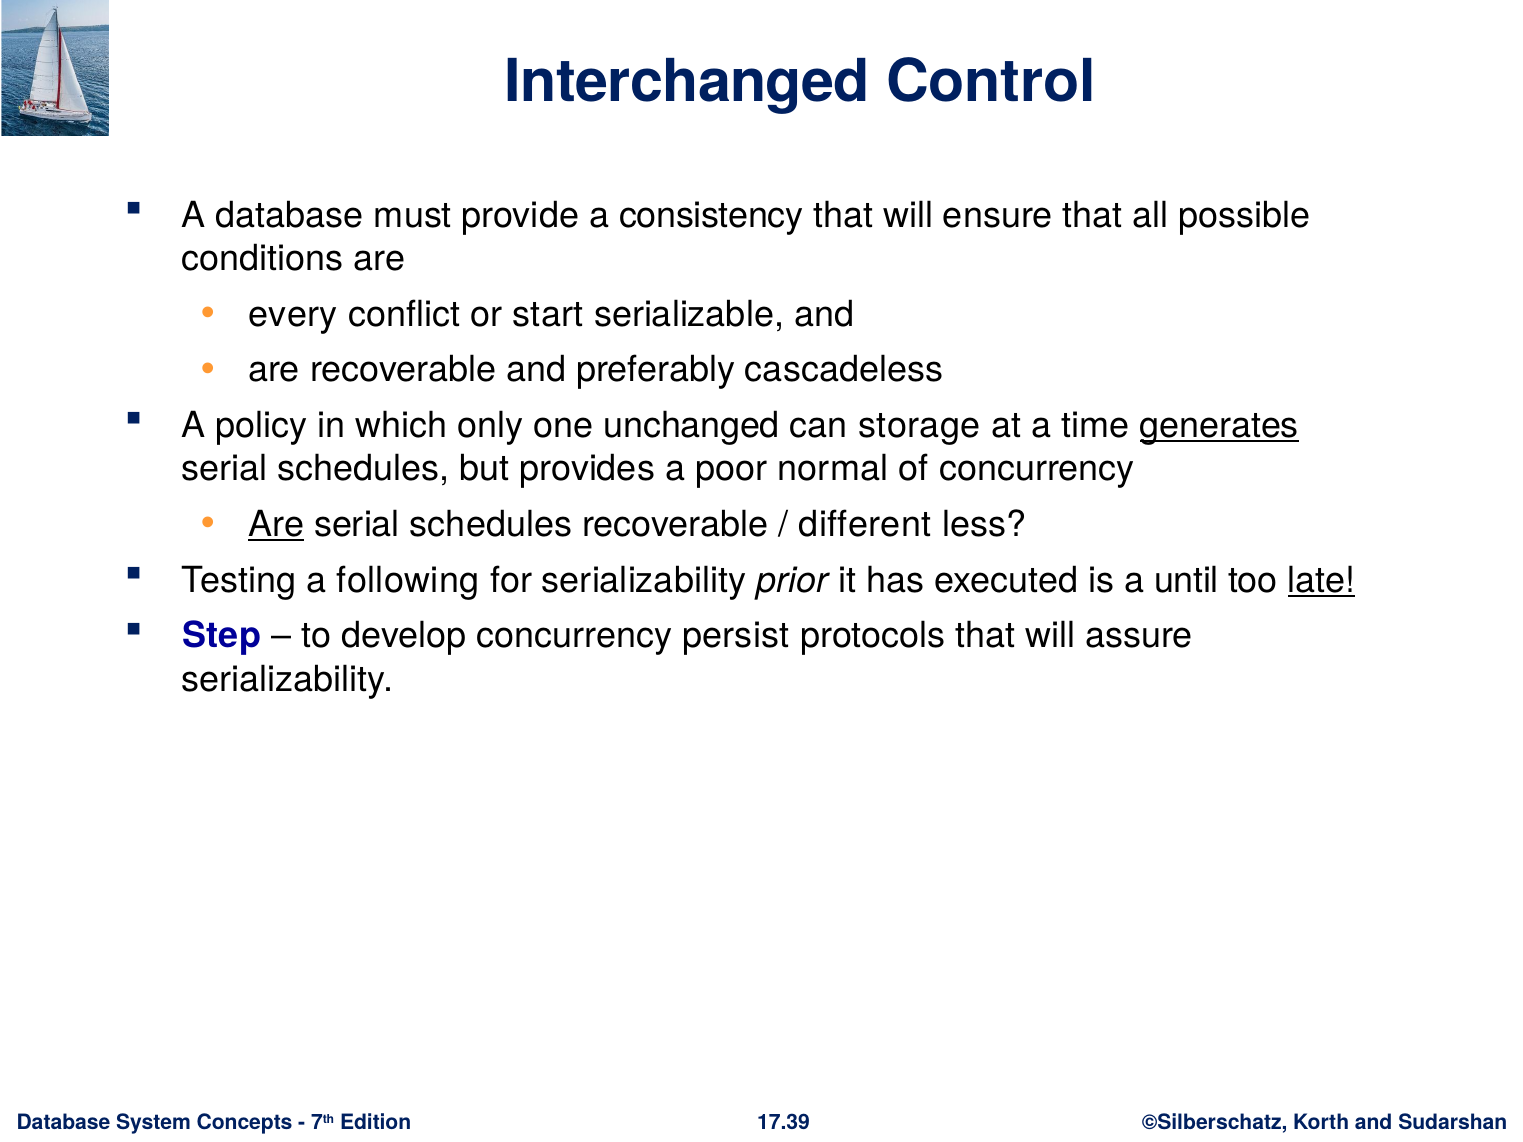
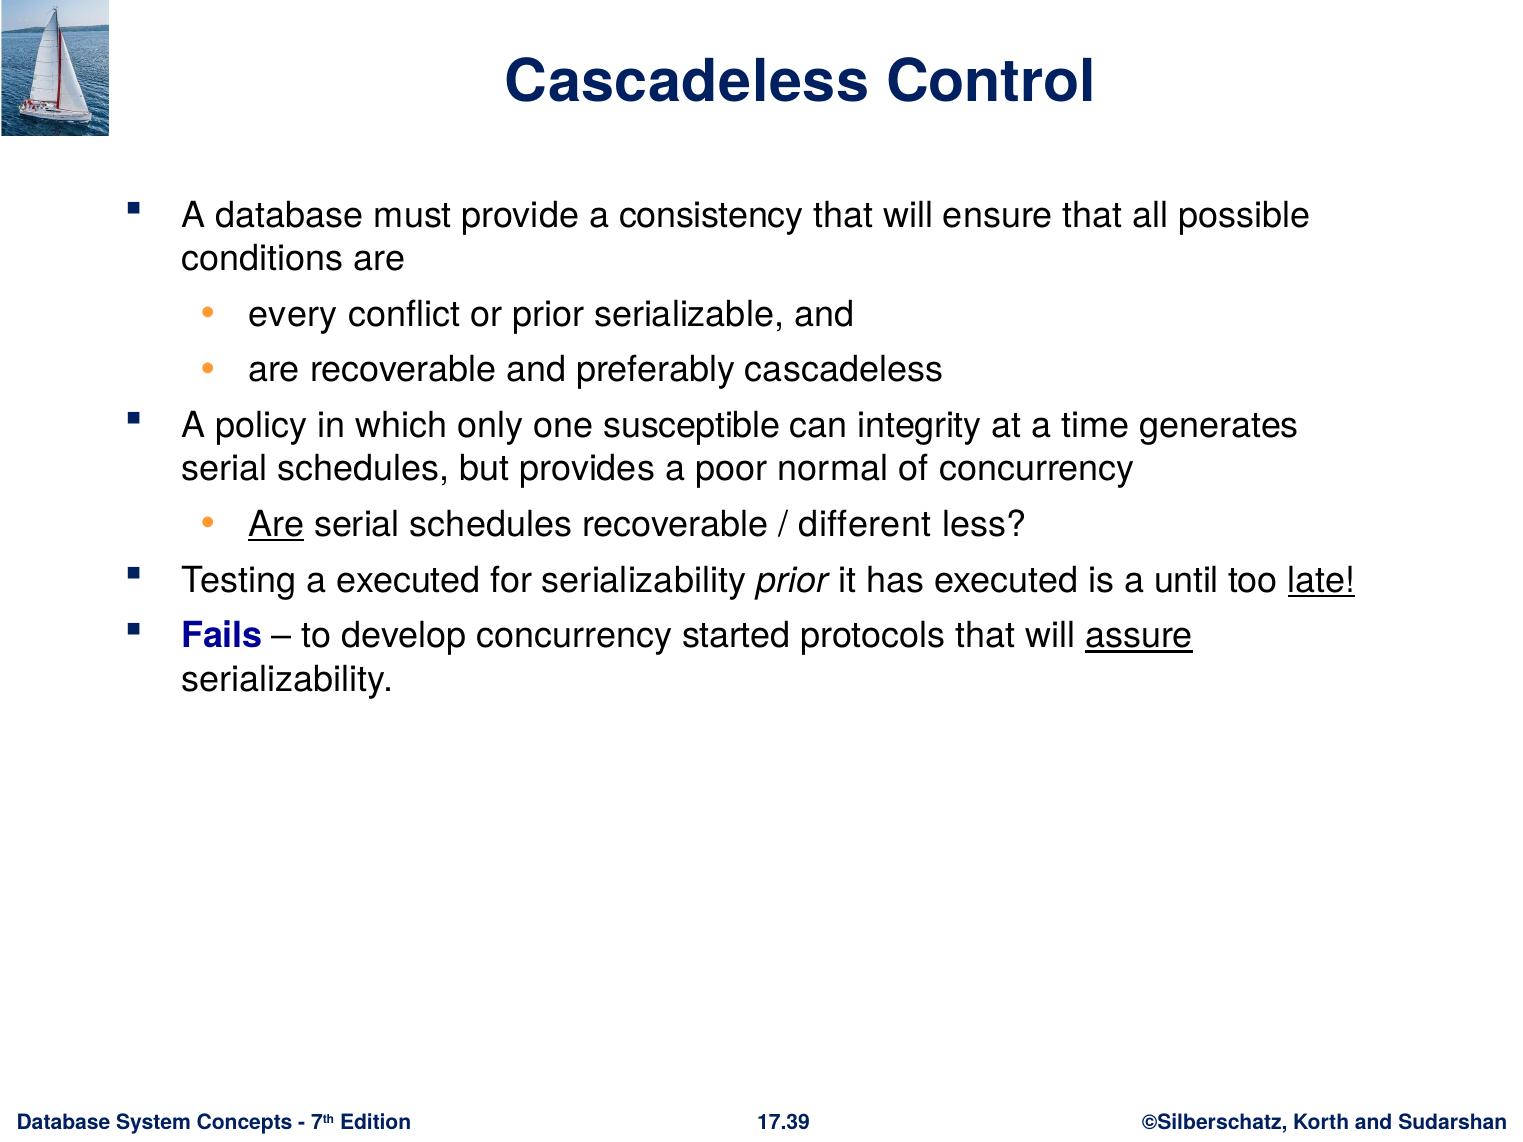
Interchanged: Interchanged -> Cascadeless (687, 82)
or start: start -> prior (548, 314)
unchanged: unchanged -> susceptible (692, 426)
storage: storage -> integrity (920, 426)
generates underline: present -> none (1219, 426)
a following: following -> executed (408, 580)
Step: Step -> Fails (222, 636)
persist: persist -> started (736, 636)
assure underline: none -> present (1139, 636)
